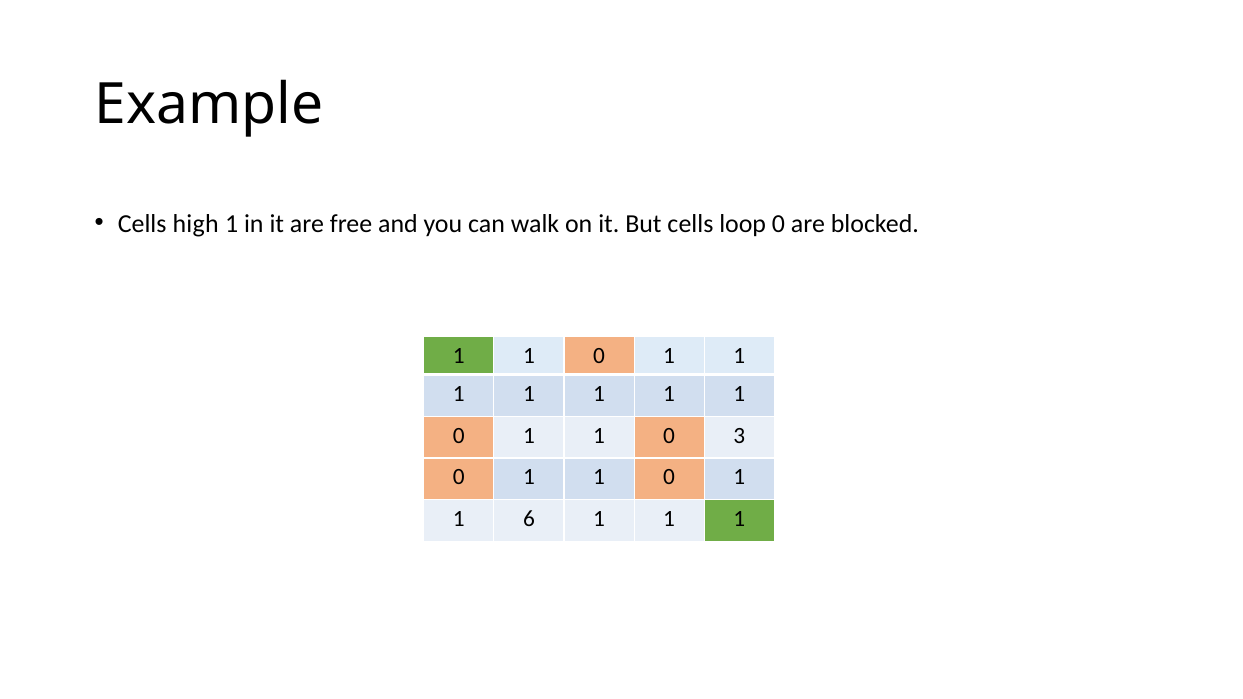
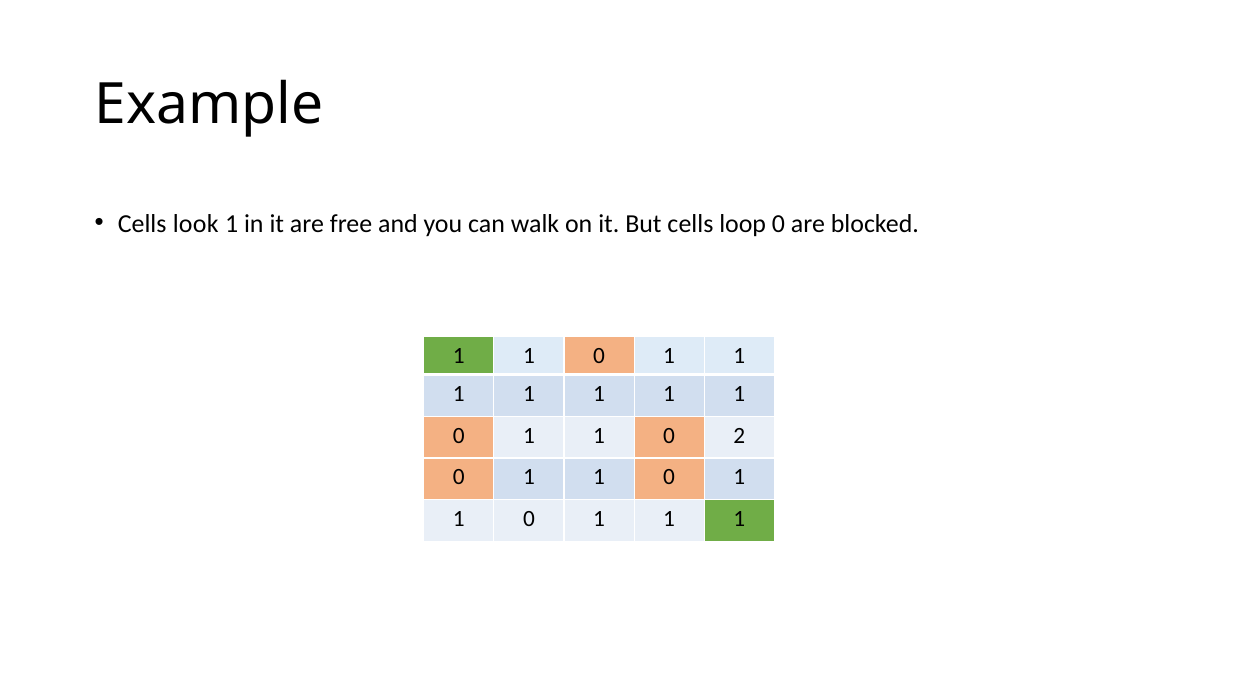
high: high -> look (196, 224)
3: 3 -> 2 (739, 436)
6: 6 -> 0 (529, 519)
